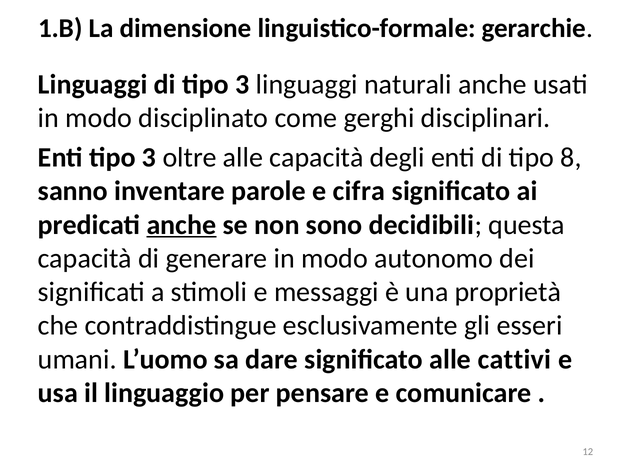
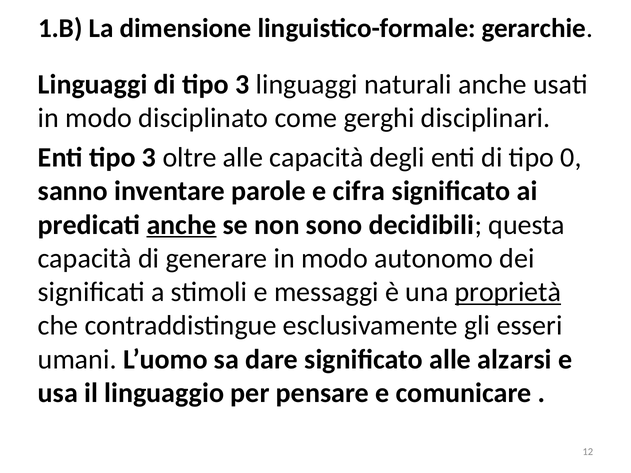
8: 8 -> 0 (571, 158)
proprietà underline: none -> present (508, 292)
cattivi: cattivi -> alzarsi (515, 360)
